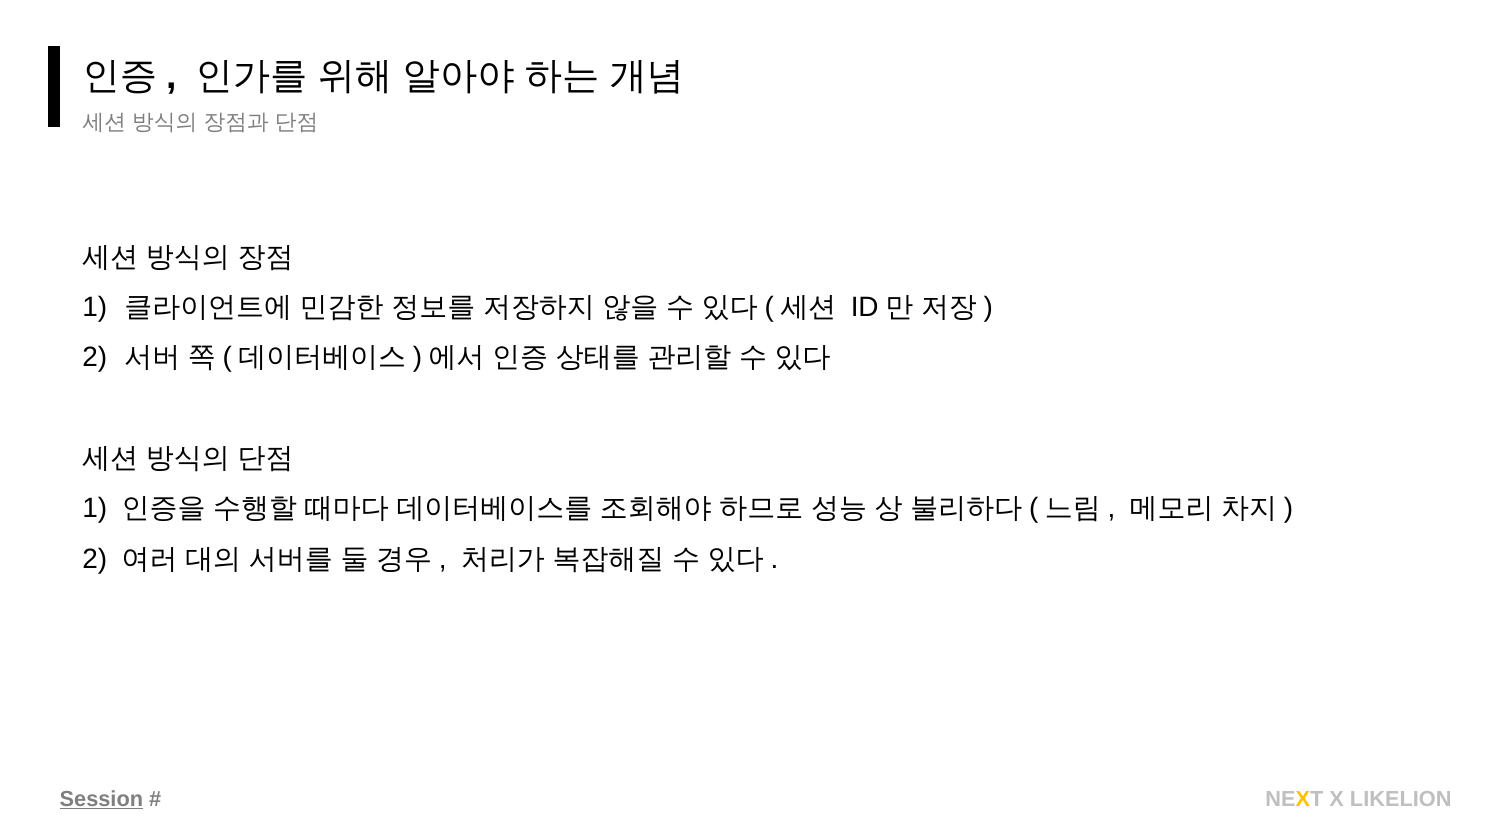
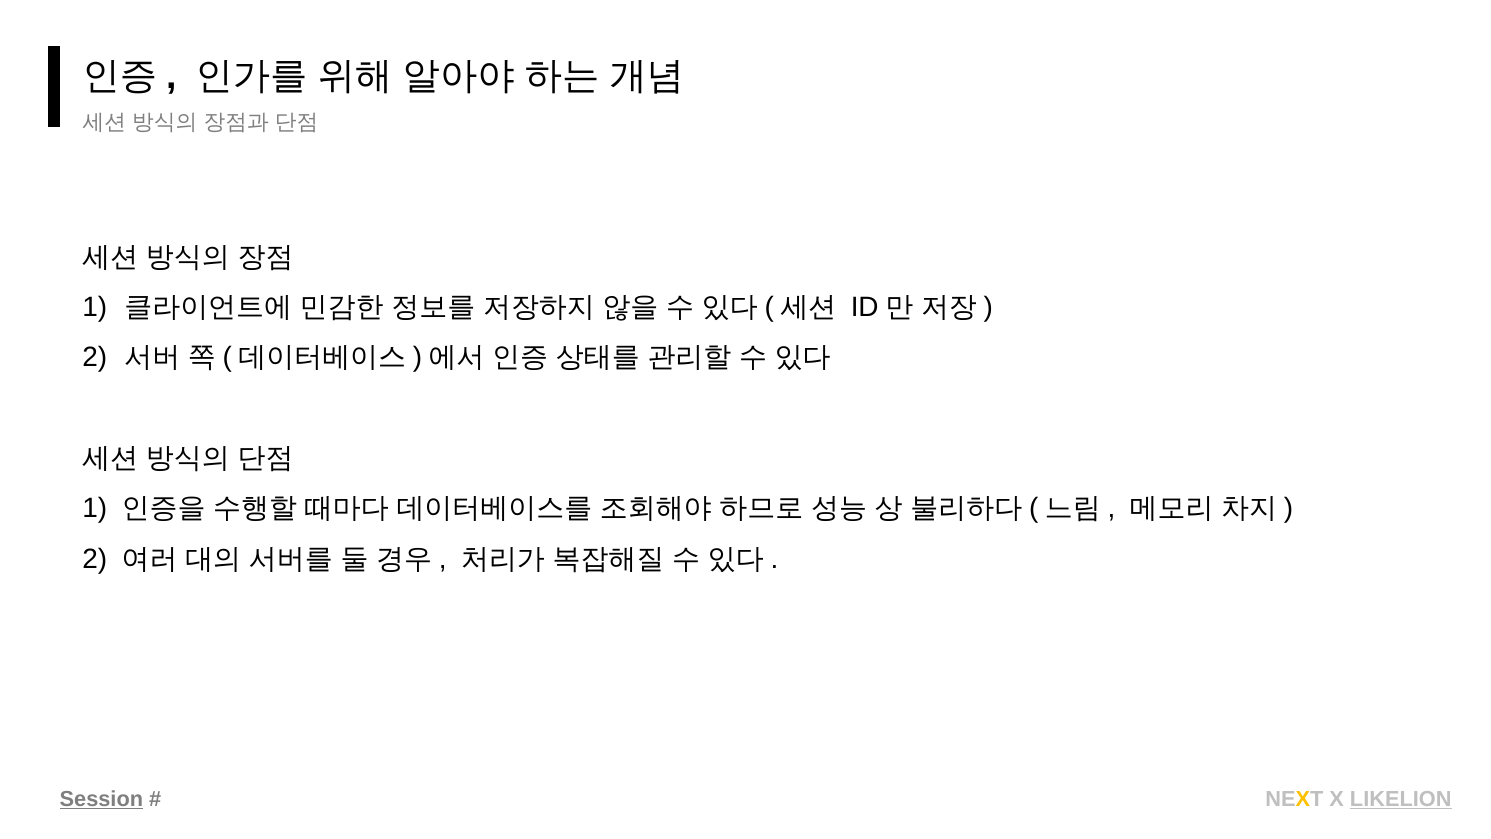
LIKELION underline: none -> present (1401, 799)
